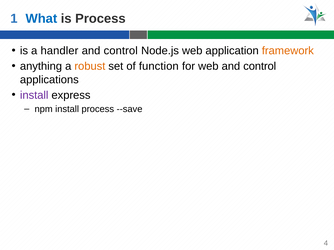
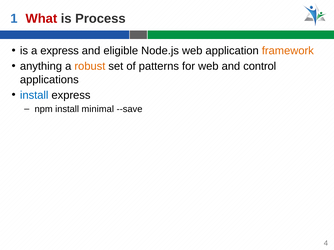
What colour: blue -> red (41, 19)
a handler: handler -> express (60, 51)
control: control -> eligible (121, 51)
function: function -> patterns (159, 66)
install colour: purple -> blue (34, 95)
install process: process -> minimal (98, 109)
